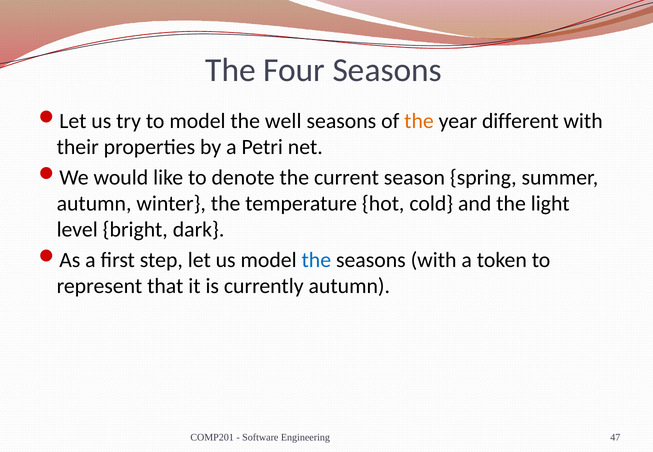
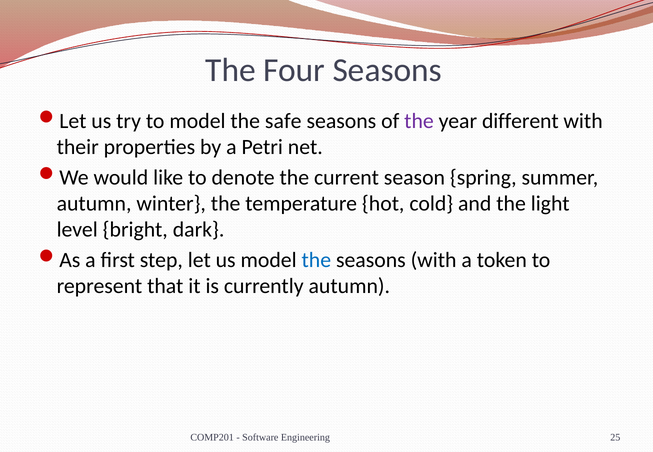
well: well -> safe (283, 121)
the colour: orange -> purple (419, 121)
47: 47 -> 25 (615, 438)
